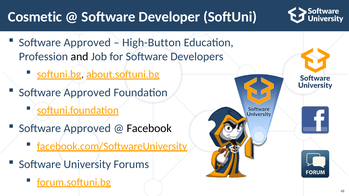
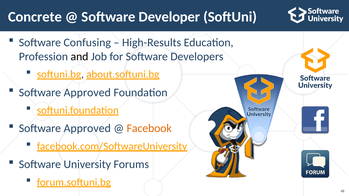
Cosmetic: Cosmetic -> Concrete (35, 17)
Approved: Approved -> Confusing (87, 43)
High-Button: High-Button -> High-Results (152, 43)
Facebook colour: black -> orange (149, 129)
